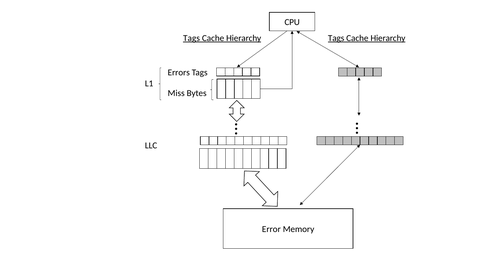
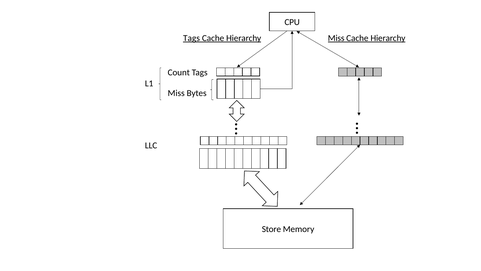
Hierarchy Tags: Tags -> Miss (336, 38)
Errors: Errors -> Count (179, 72)
Error: Error -> Store (271, 229)
